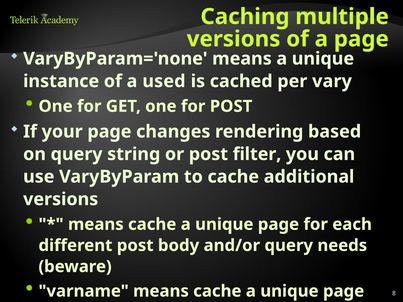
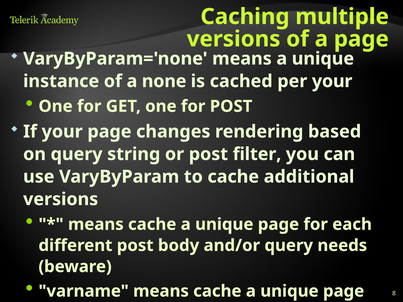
used: used -> none (164, 81)
per vary: vary -> your (332, 81)
